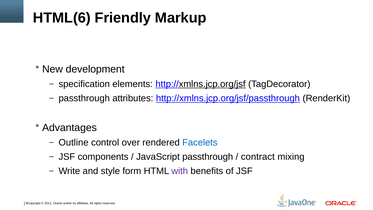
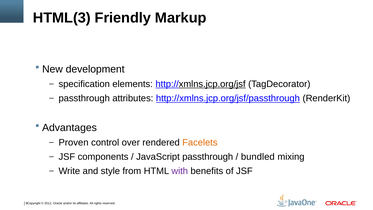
HTML(6: HTML(6 -> HTML(3 (62, 18)
Outline: Outline -> Proven (74, 142)
Facelets colour: blue -> orange (200, 142)
contract: contract -> bundled (258, 157)
form: form -> from (132, 171)
